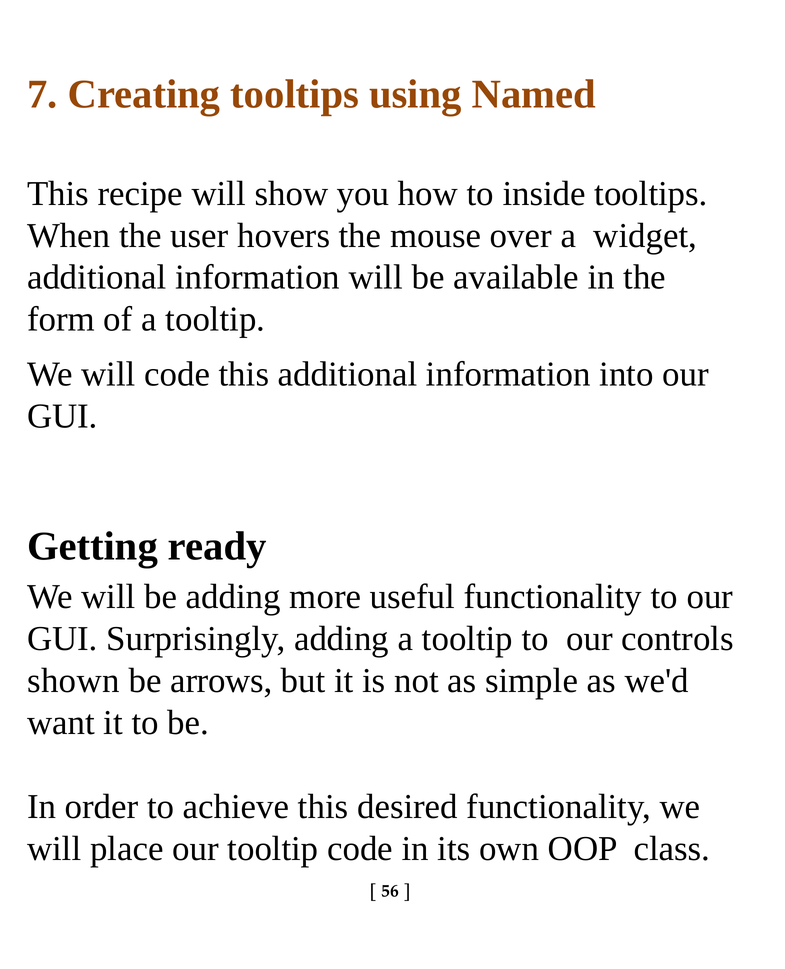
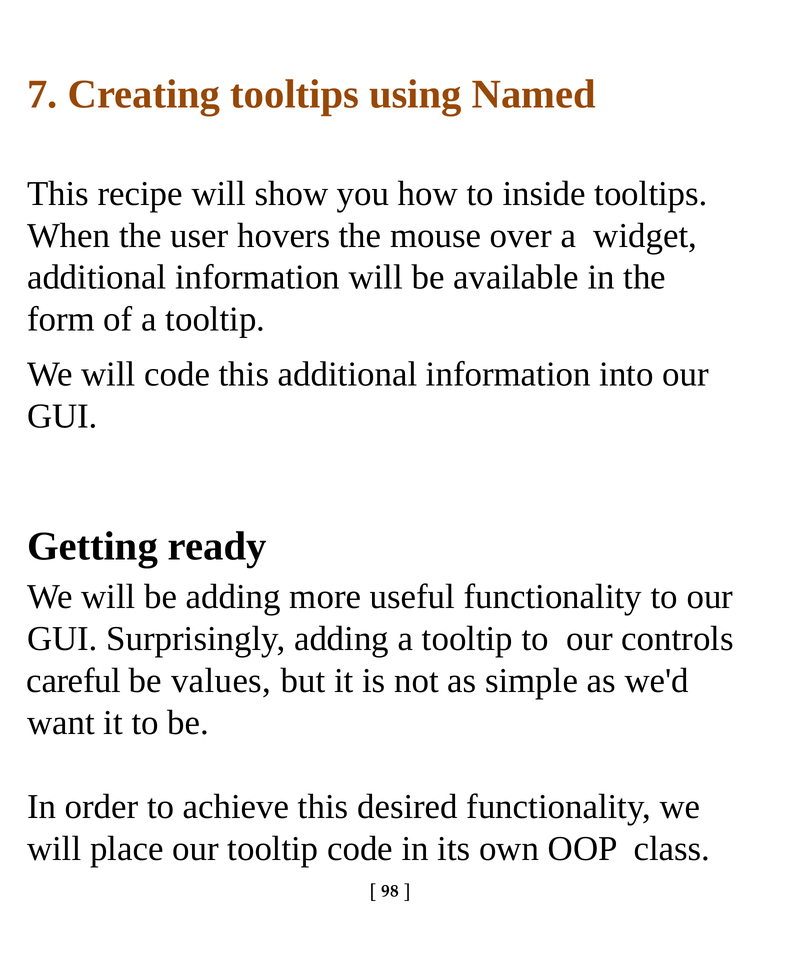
shown: shown -> careful (74, 680)
arrows: arrows -> values (221, 680)
56: 56 -> 98 (390, 890)
